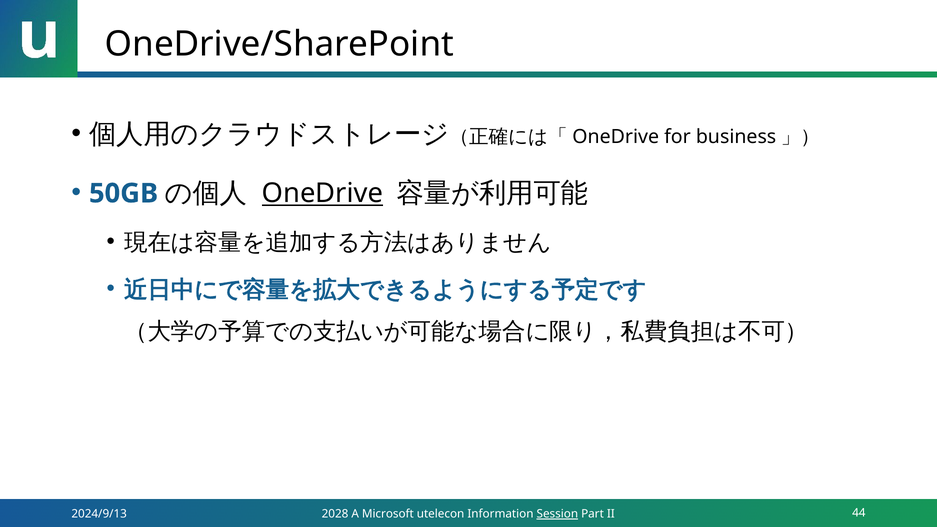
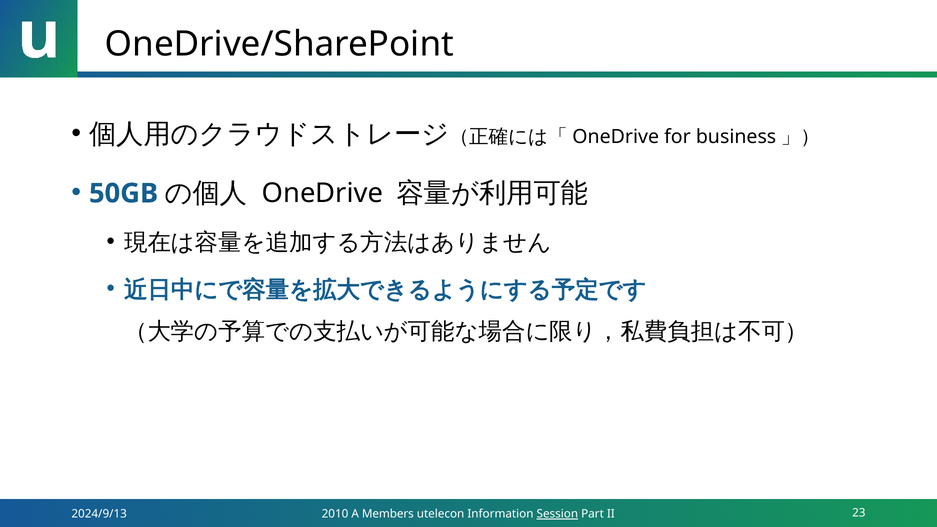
OneDrive underline: present -> none (322, 193)
2028: 2028 -> 2010 (335, 514)
Microsoft: Microsoft -> Members (388, 514)
44: 44 -> 23 (859, 513)
